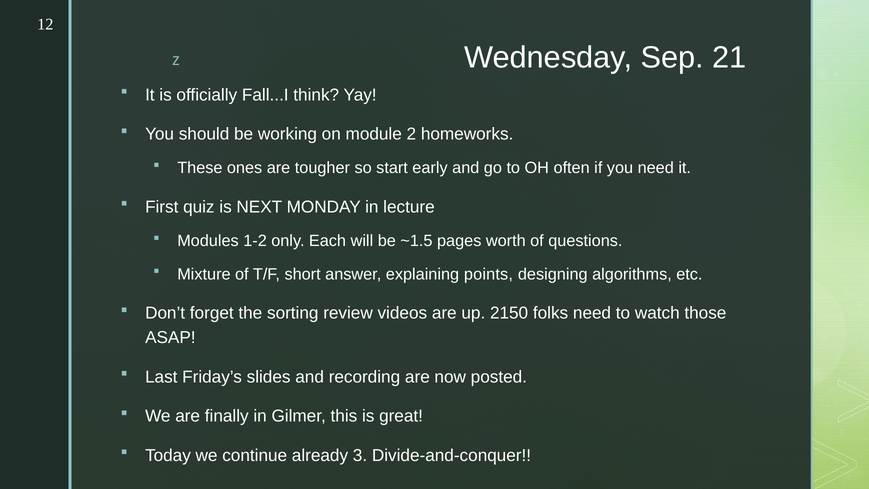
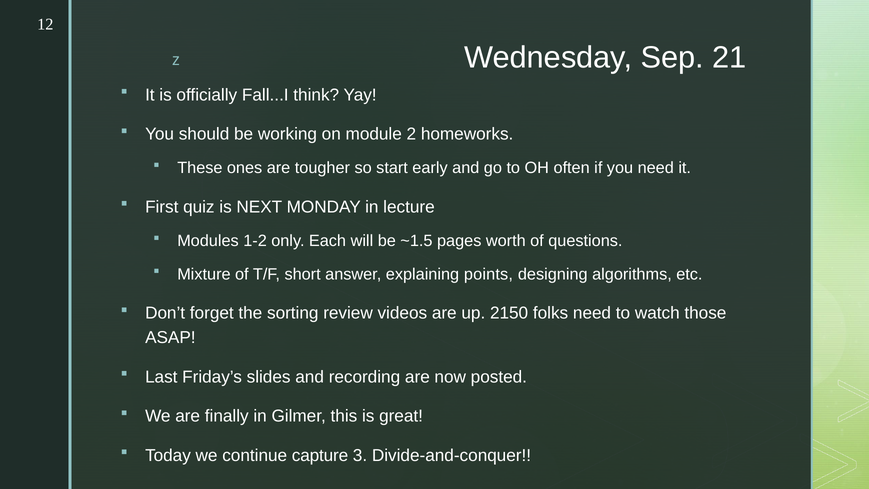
already: already -> capture (320, 455)
